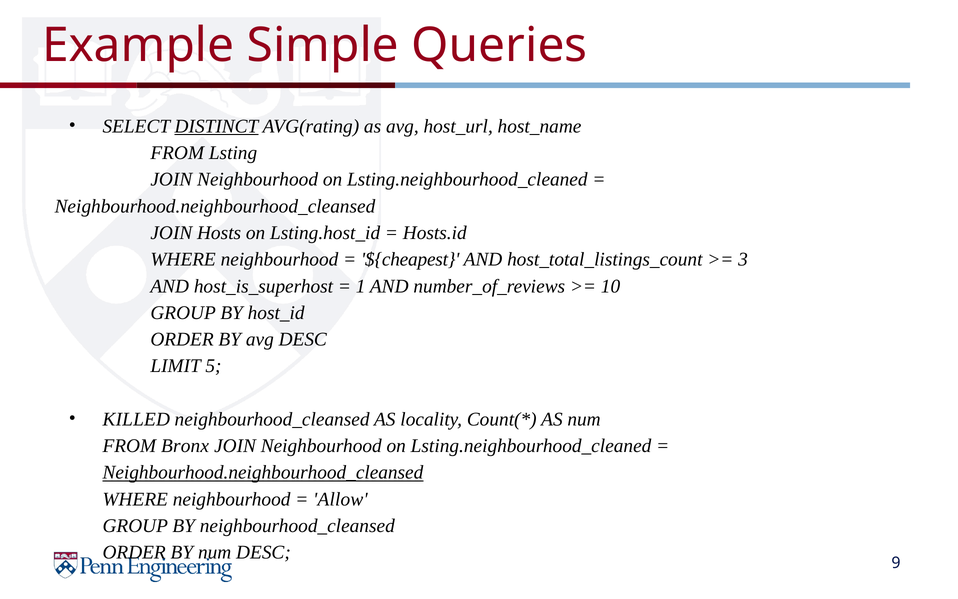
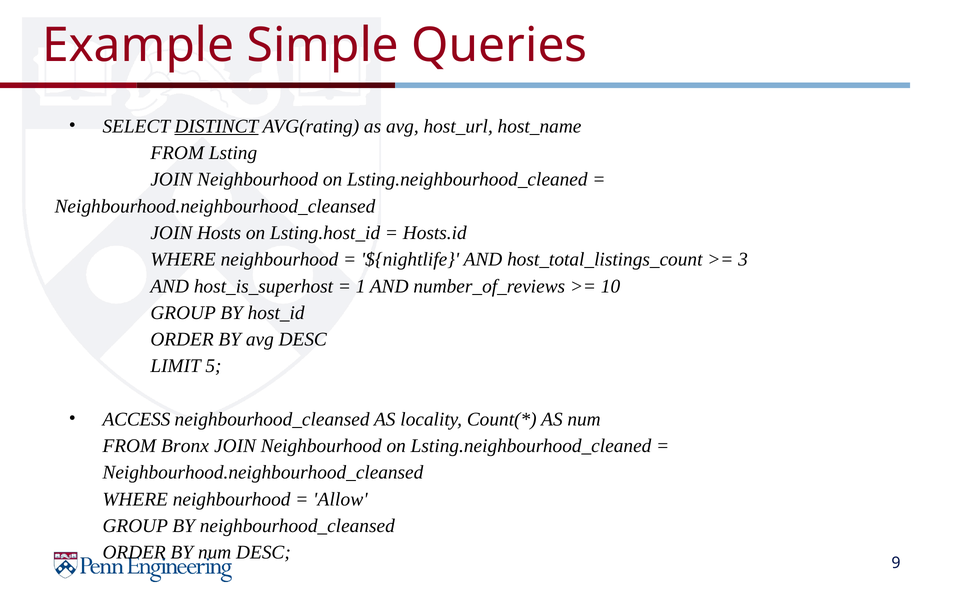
${cheapest: ${cheapest -> ${nightlife (410, 259)
KILLED: KILLED -> ACCESS (136, 419)
Neighbourhood.neighbourhood_cleansed underline: present -> none (263, 472)
